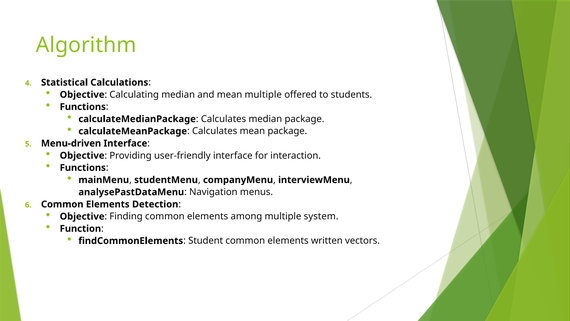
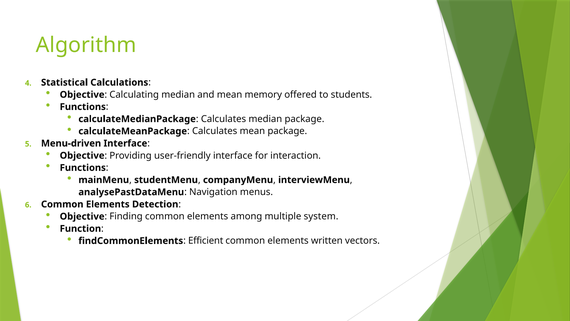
mean multiple: multiple -> memory (263, 95)
Student: Student -> Efficient (206, 241)
